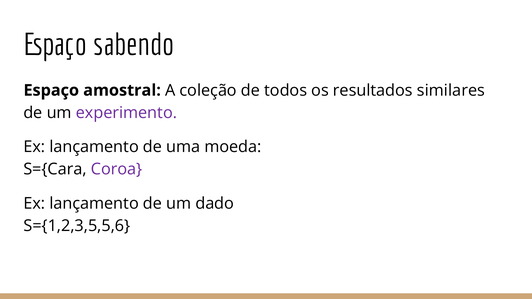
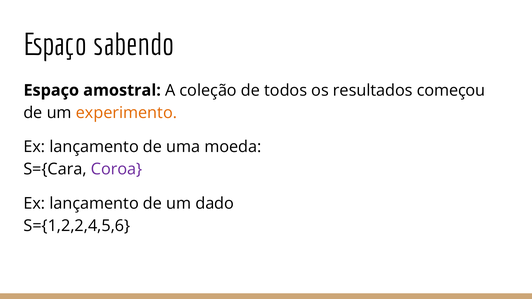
similares: similares -> começou (451, 90)
experimento colour: purple -> orange (126, 113)
S={1,2,3,5,5,6: S={1,2,3,5,5,6 -> S={1,2,2,4,5,6 (77, 226)
